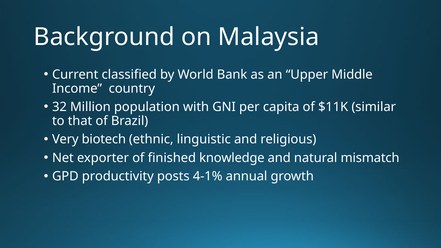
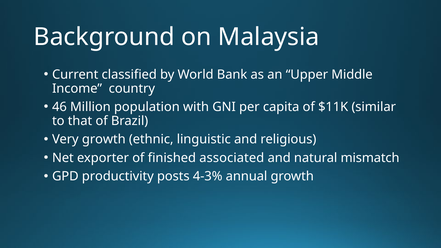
32: 32 -> 46 (59, 107)
Very biotech: biotech -> growth (104, 139)
knowledge: knowledge -> associated (232, 158)
4-1%: 4-1% -> 4-3% (208, 176)
